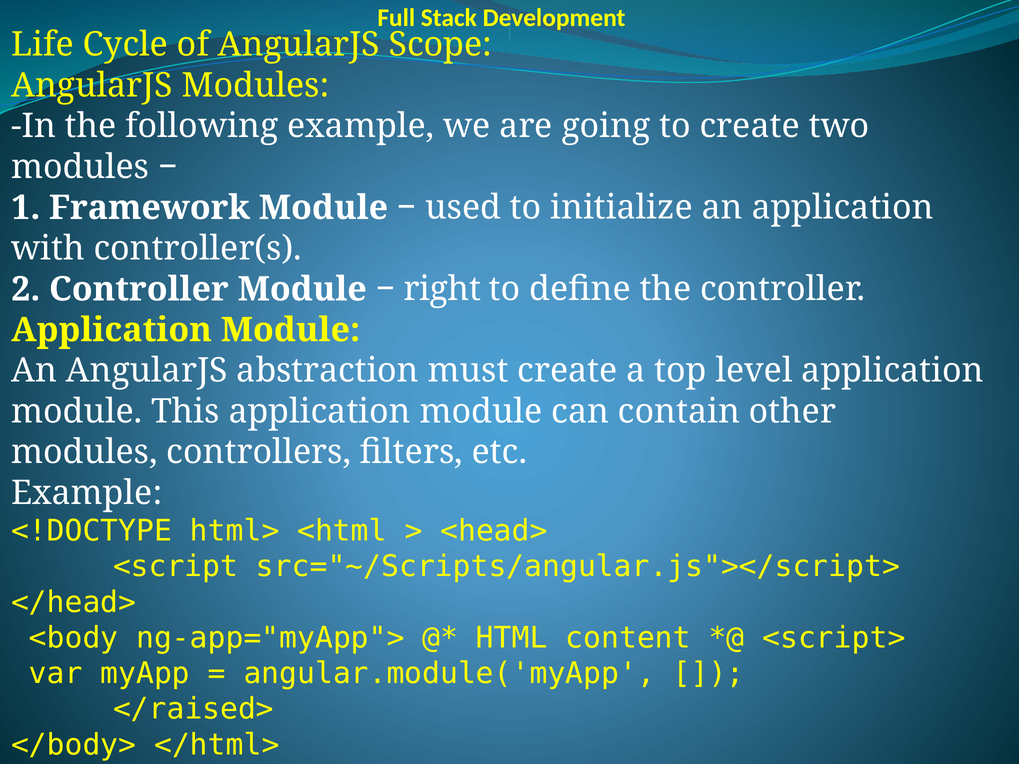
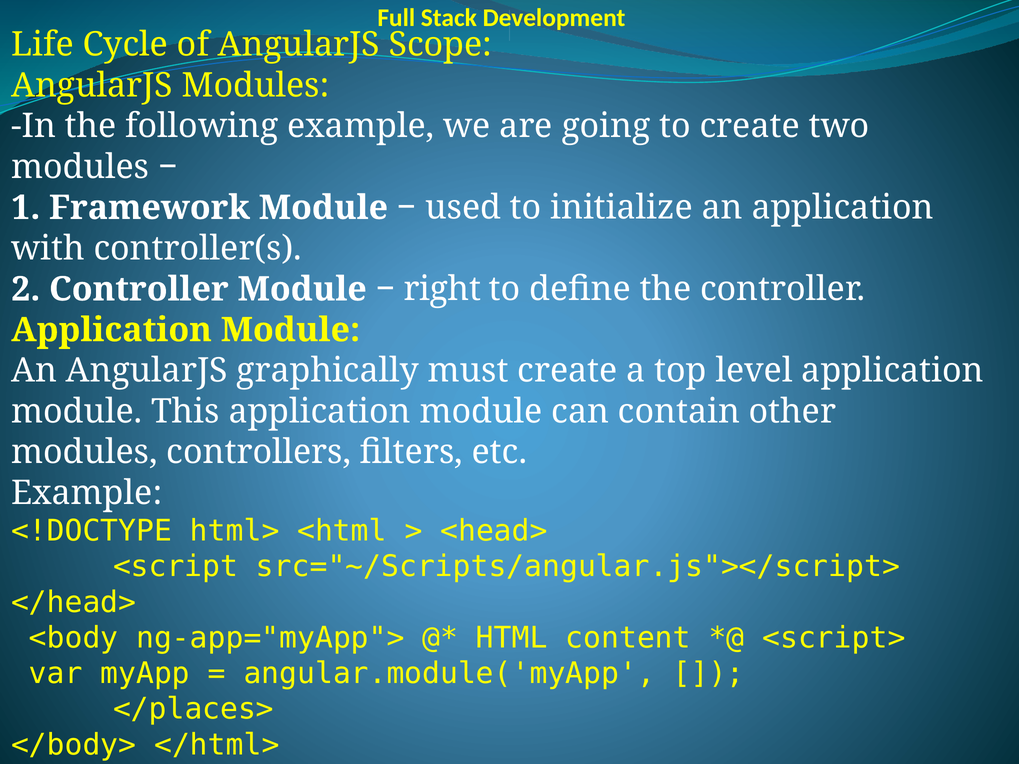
abstraction: abstraction -> graphically (328, 371)
</raised>: </raised> -> </places> (193, 709)
